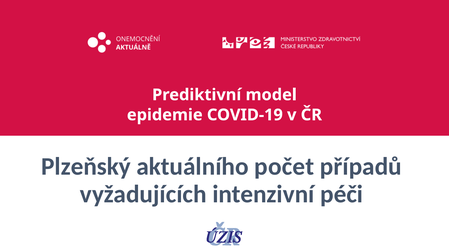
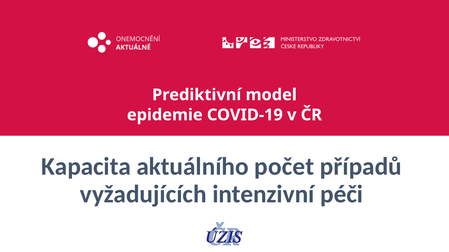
Plzeňský: Plzeňský -> Kapacita (86, 167)
